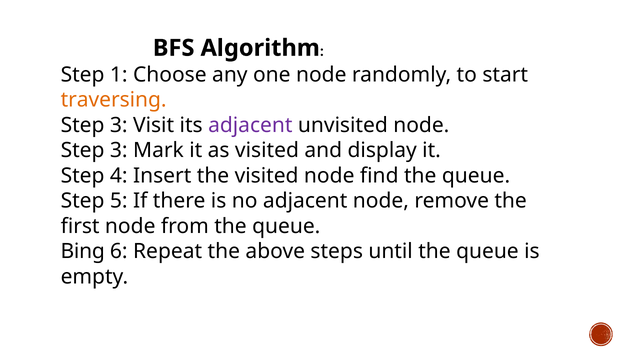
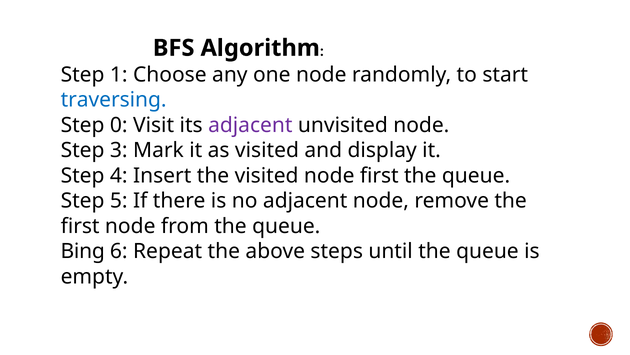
traversing colour: orange -> blue (114, 100)
3: 3 -> 0 (119, 125)
node find: find -> first (379, 175)
